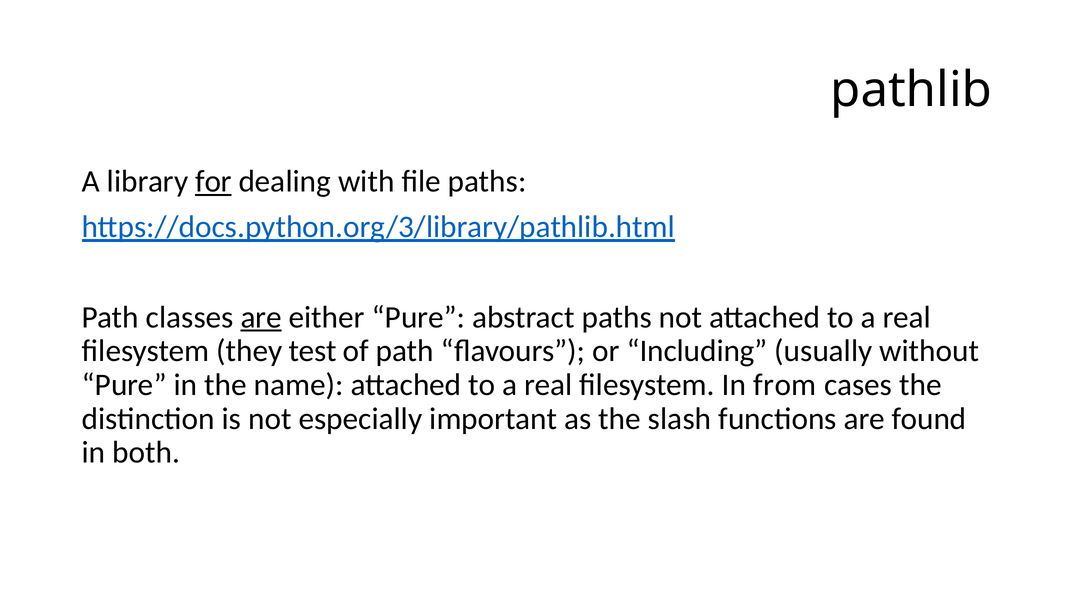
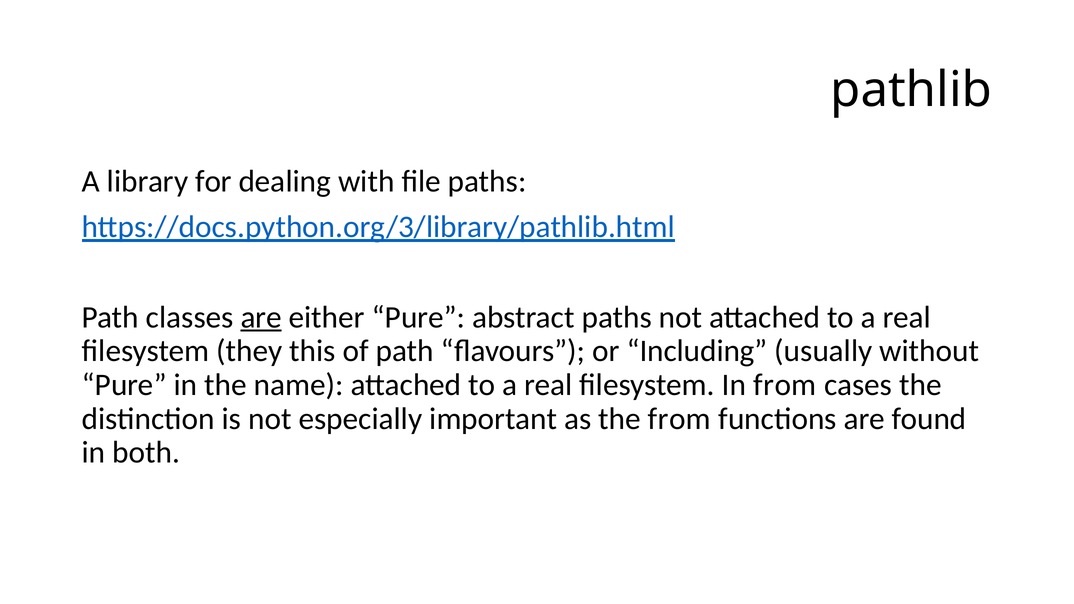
for underline: present -> none (213, 182)
test: test -> this (312, 351)
the slash: slash -> from (679, 419)
